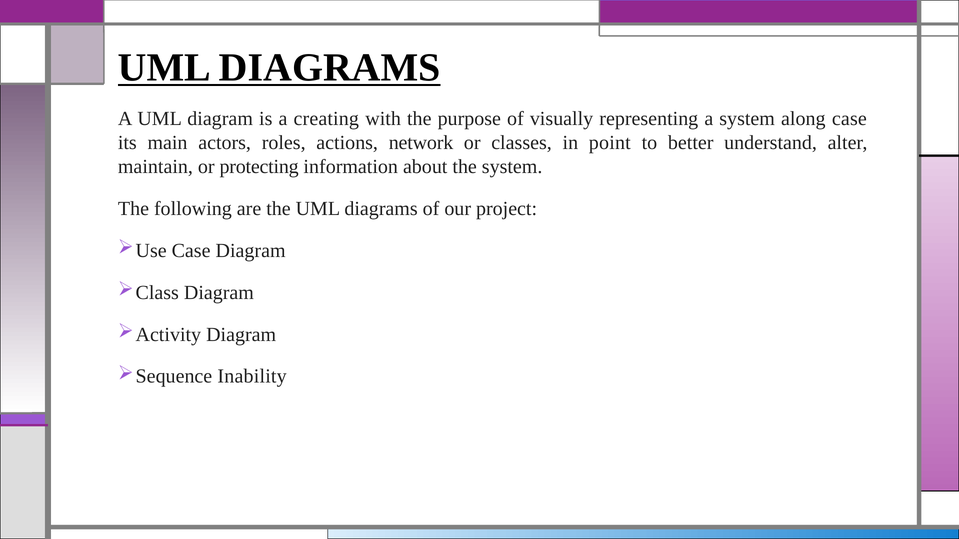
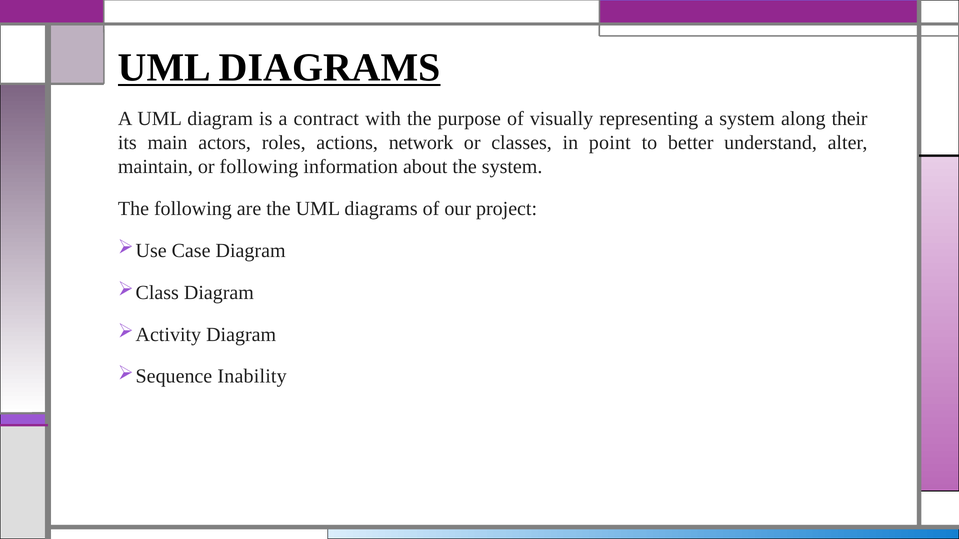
creating: creating -> contract (326, 119)
along case: case -> their (850, 119)
or protecting: protecting -> following (259, 167)
